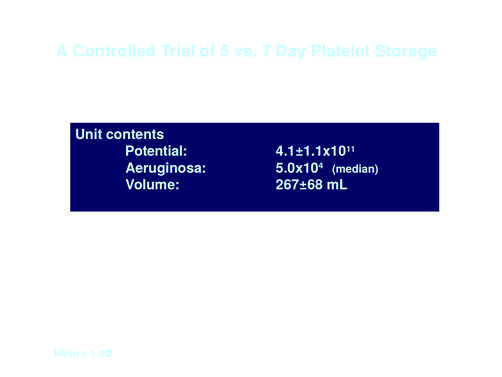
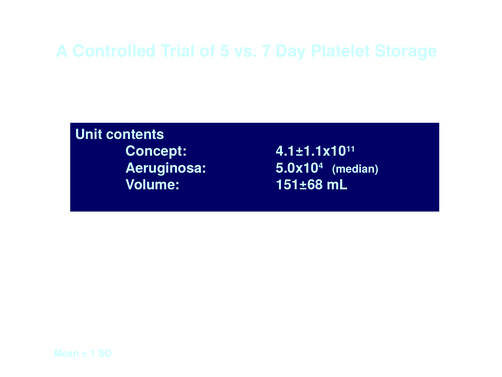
Potential: Potential -> Concept (156, 151)
267±68: 267±68 -> 151±68 (299, 185)
